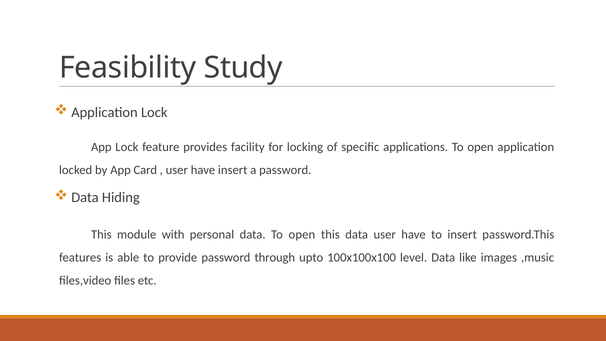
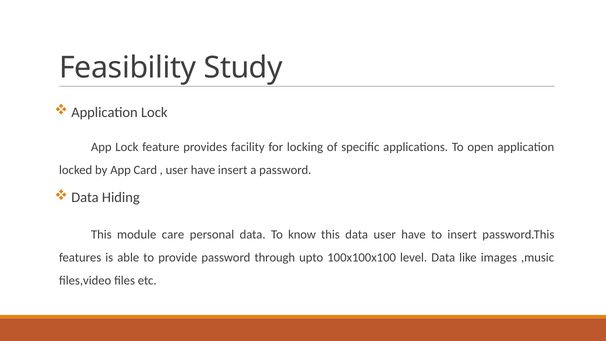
with: with -> care (173, 234)
data To open: open -> know (302, 234)
